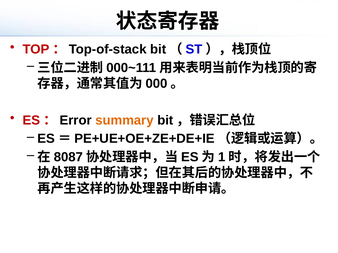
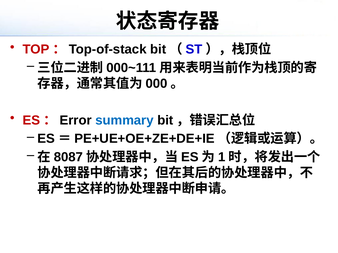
summary colour: orange -> blue (124, 120)
